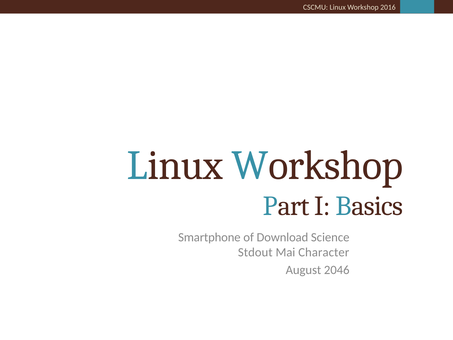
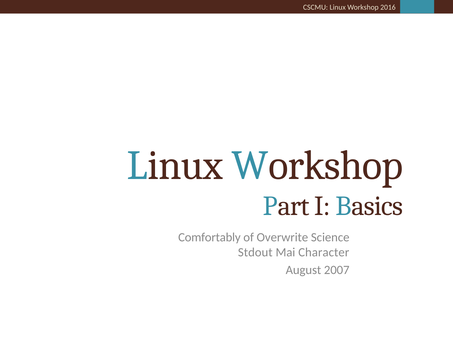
Smartphone: Smartphone -> Comfortably (209, 237)
Download: Download -> Overwrite (282, 237)
2046: 2046 -> 2007 (337, 270)
